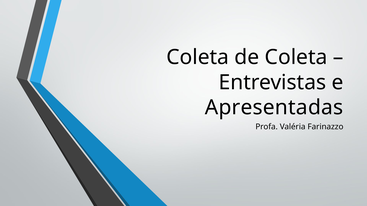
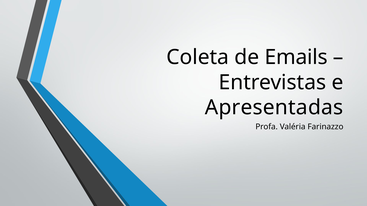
de Coleta: Coleta -> Emails (296, 57)
